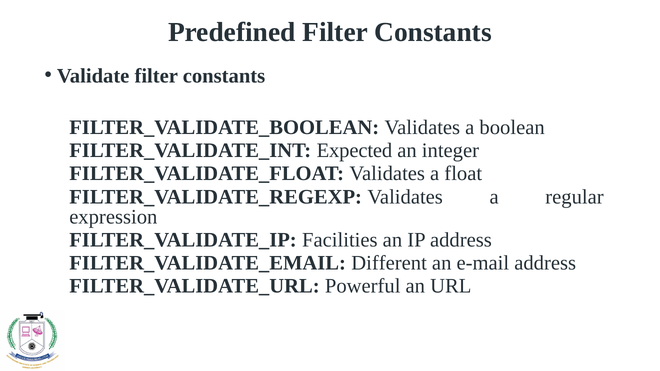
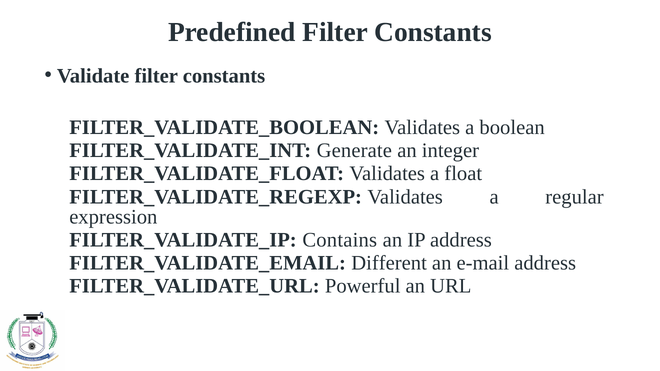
Expected: Expected -> Generate (354, 151)
Facilities: Facilities -> Contains (340, 240)
